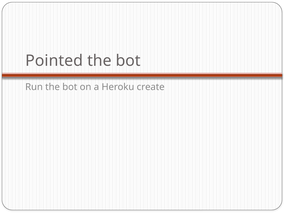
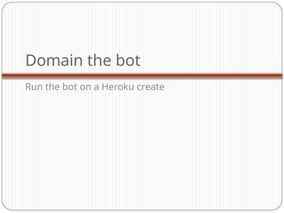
Pointed: Pointed -> Domain (54, 61)
